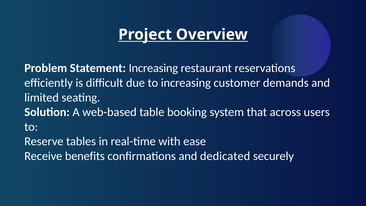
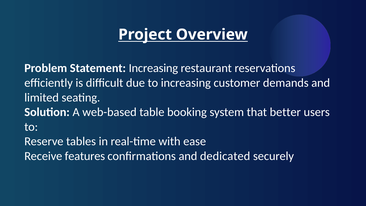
across: across -> better (285, 112)
benefits: benefits -> features (85, 156)
